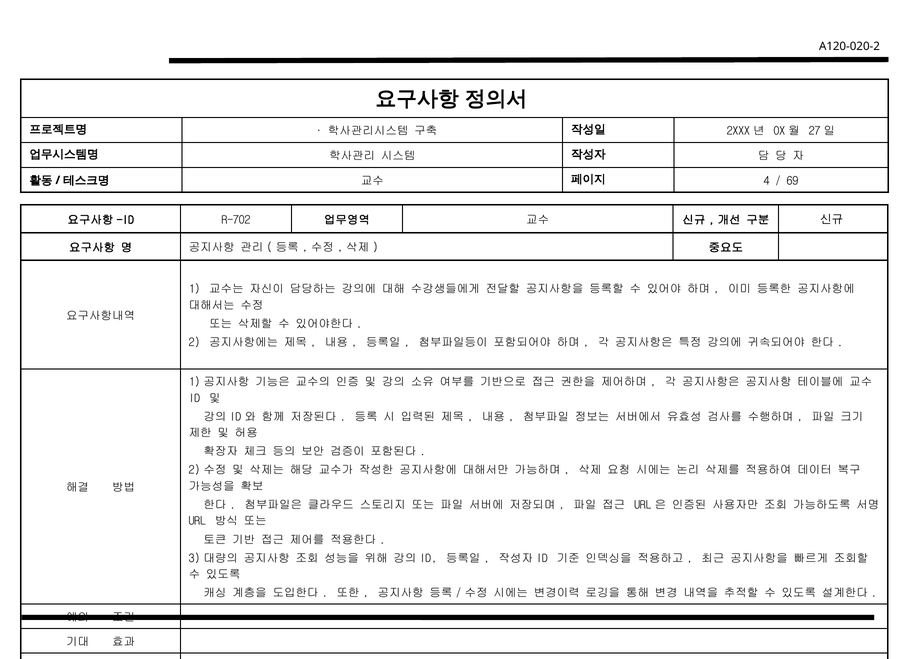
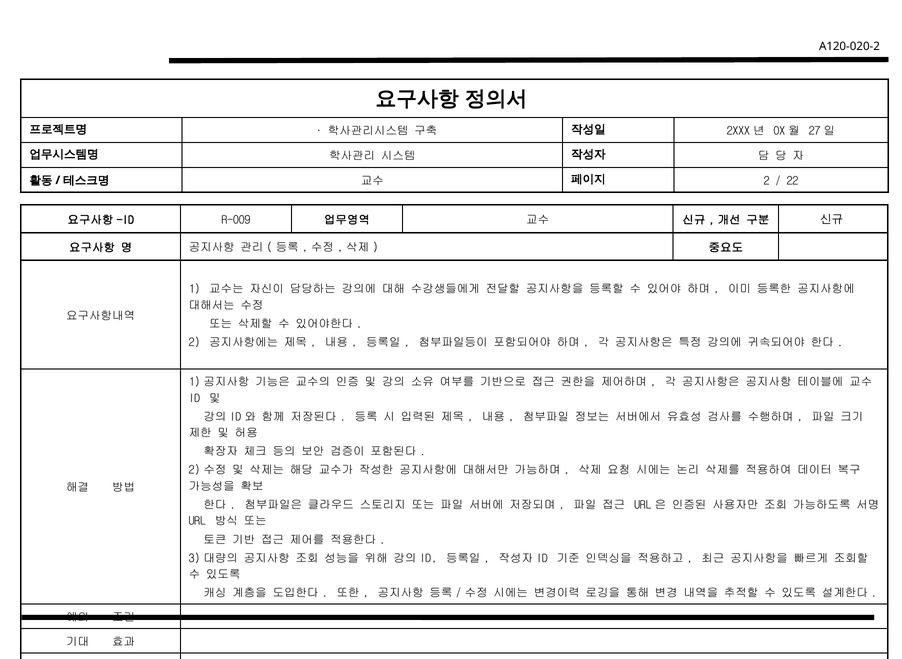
4: 4 -> 2 (767, 181)
69: 69 -> 22 (792, 181)
R-702: R-702 -> R-009 (236, 220)
